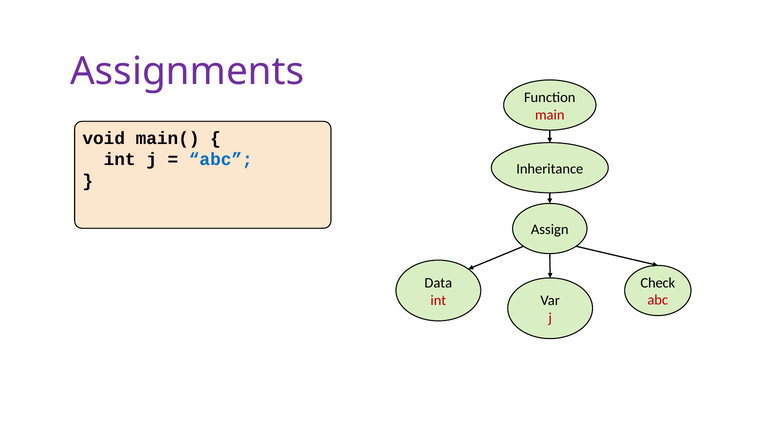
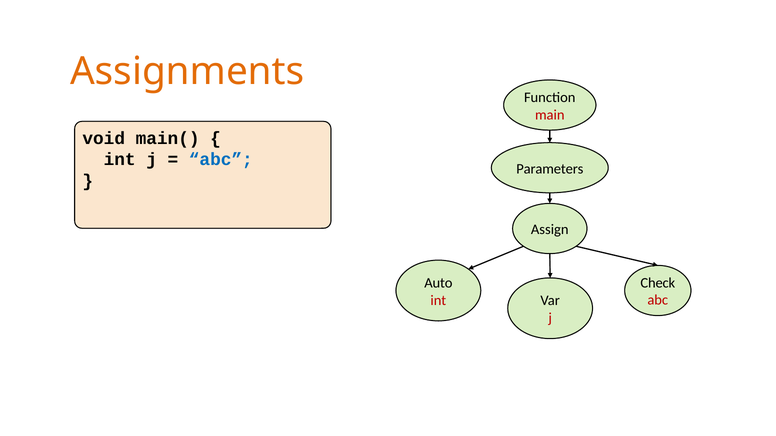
Assignments colour: purple -> orange (187, 71)
Inheritance: Inheritance -> Parameters (550, 169)
Data: Data -> Auto (438, 283)
